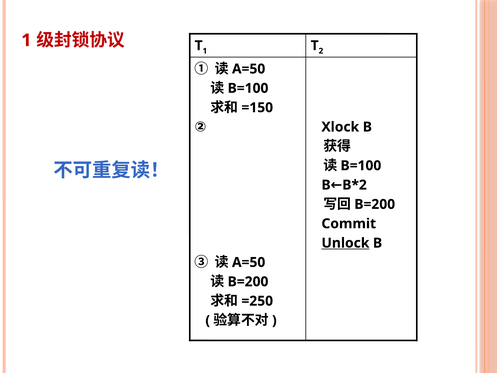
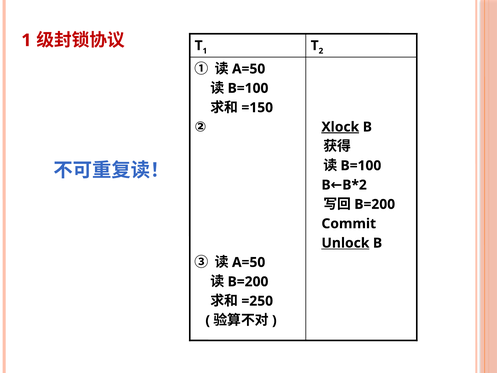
Xlock underline: none -> present (340, 127)
